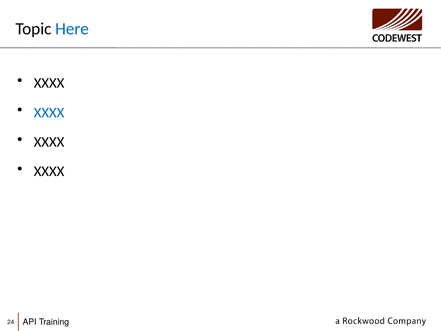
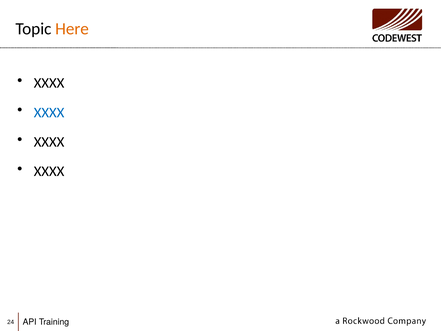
Here colour: blue -> orange (72, 29)
